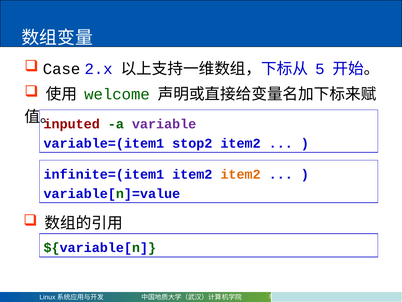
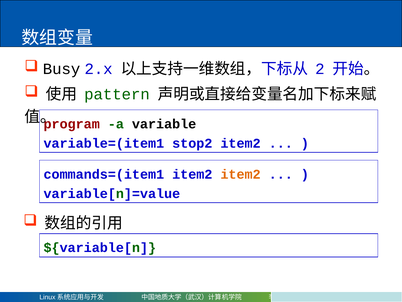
Case: Case -> Busy (62, 69)
5: 5 -> 2 (320, 69)
welcome: welcome -> pattern (117, 94)
inputed: inputed -> program (72, 124)
variable colour: purple -> black (164, 124)
infinite=(item1: infinite=(item1 -> commands=(item1 (104, 174)
